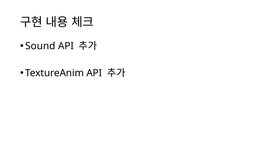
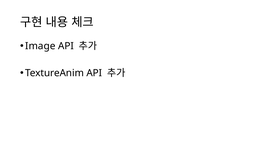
Sound: Sound -> Image (40, 46)
